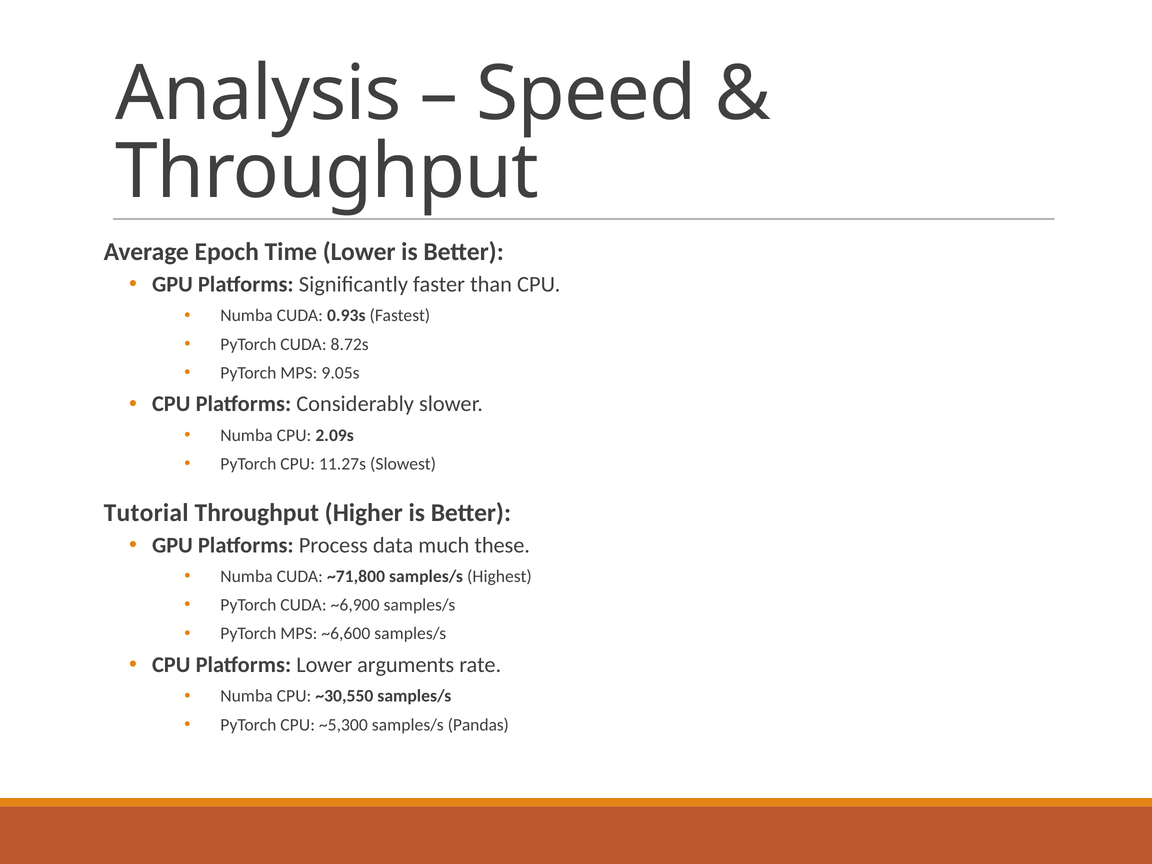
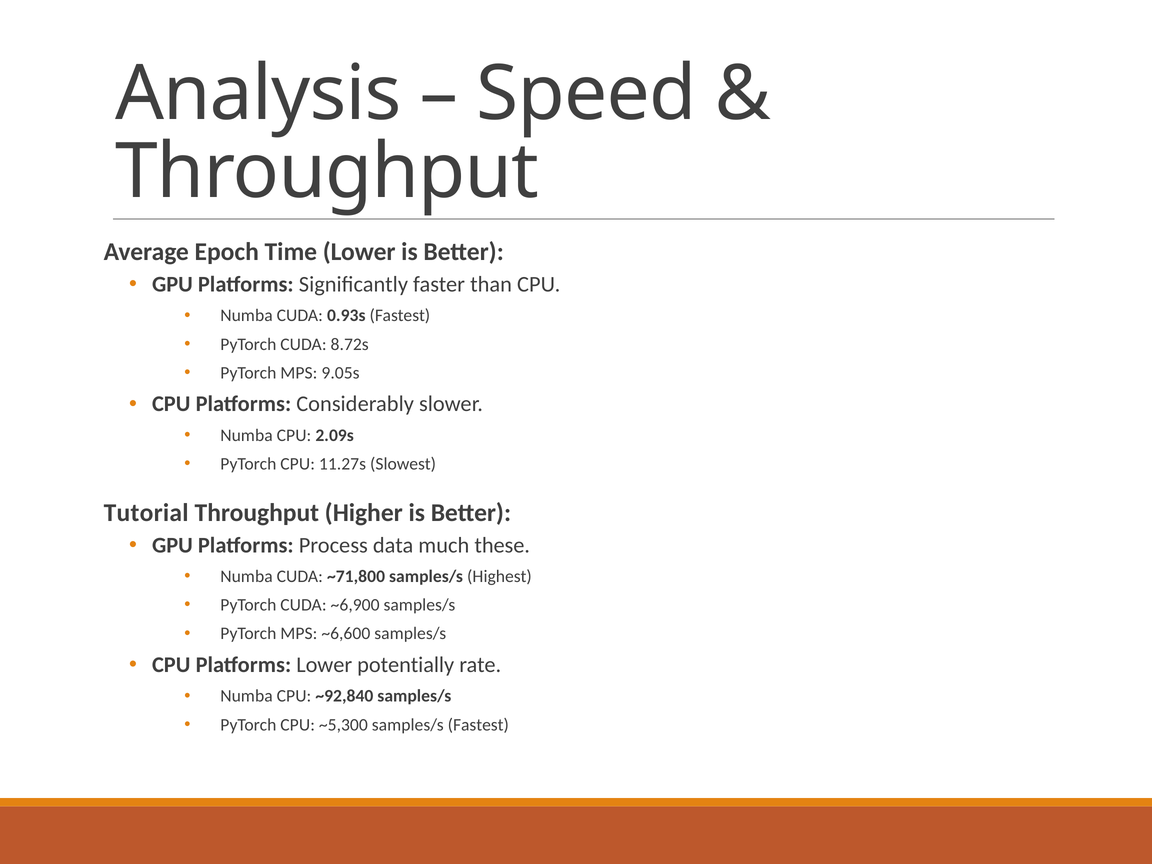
arguments: arguments -> potentially (406, 665)
~30,550: ~30,550 -> ~92,840 (344, 696)
samples/s Pandas: Pandas -> Fastest (478, 725)
